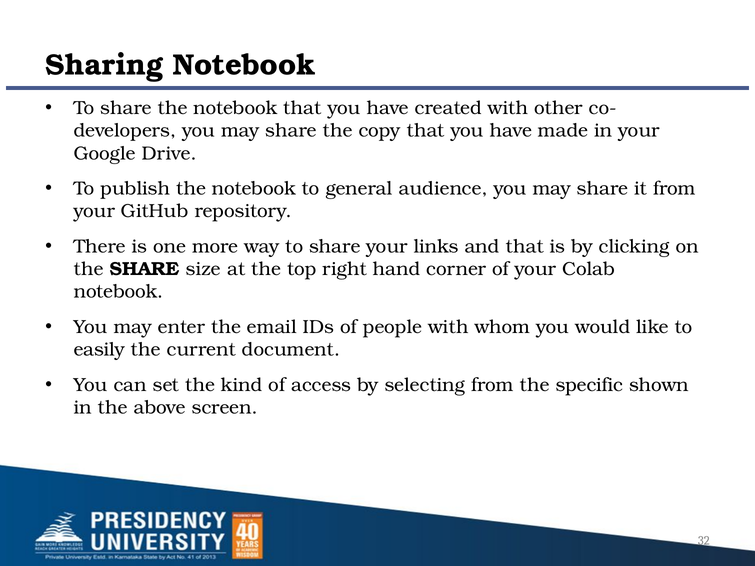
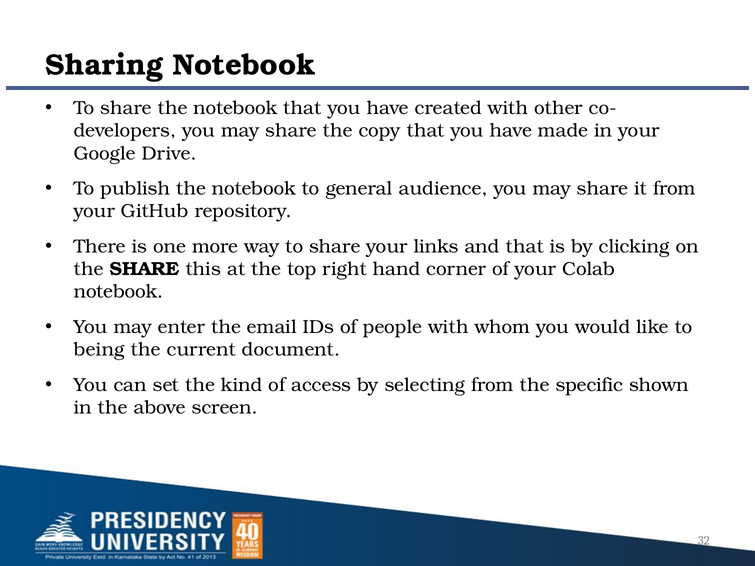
size: size -> this (203, 269)
easily: easily -> being (99, 350)
